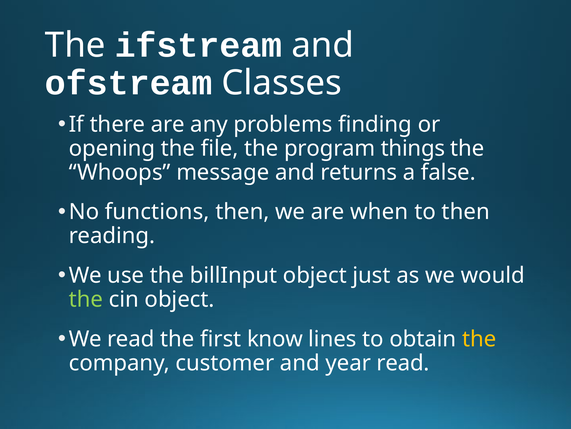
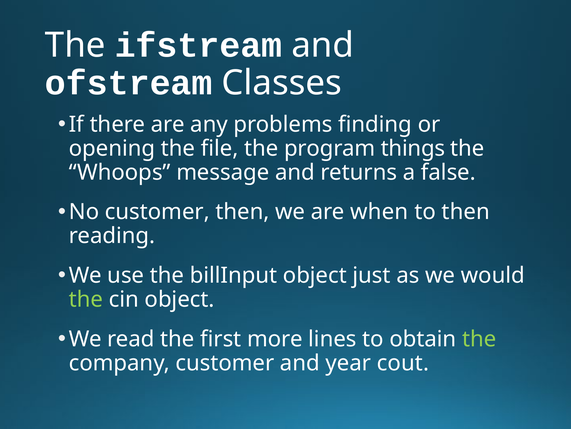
No functions: functions -> customer (157, 212)
know: know -> more (275, 338)
the colour: yellow -> light green (479, 338)
year read: read -> cout (403, 362)
